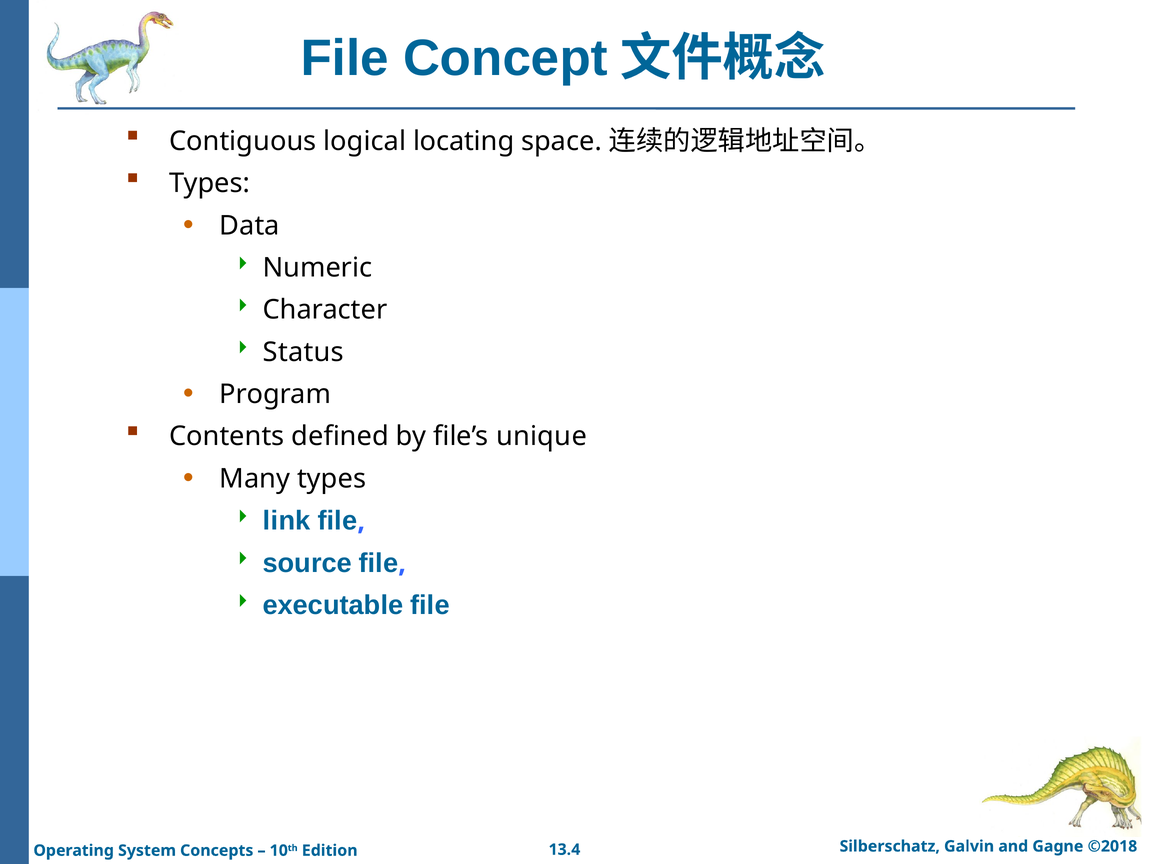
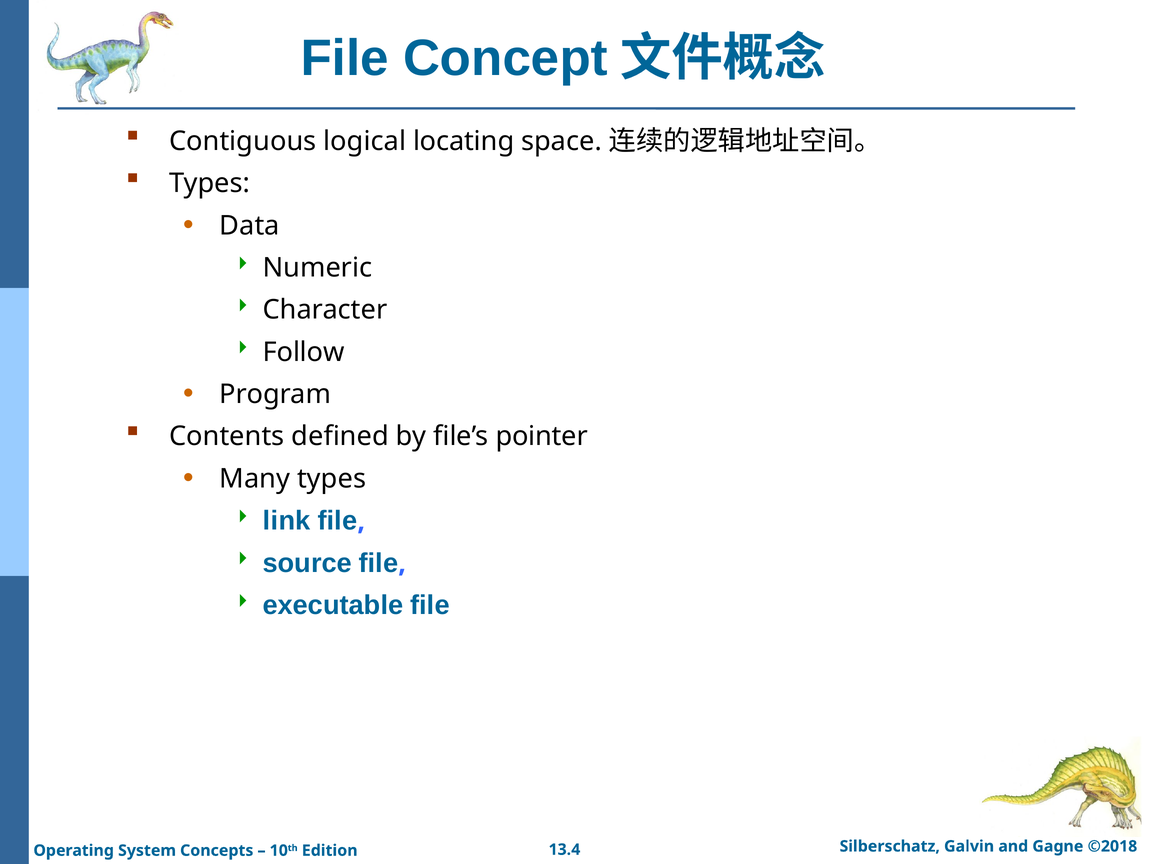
Status: Status -> Follow (304, 352)
unique: unique -> pointer (542, 436)
